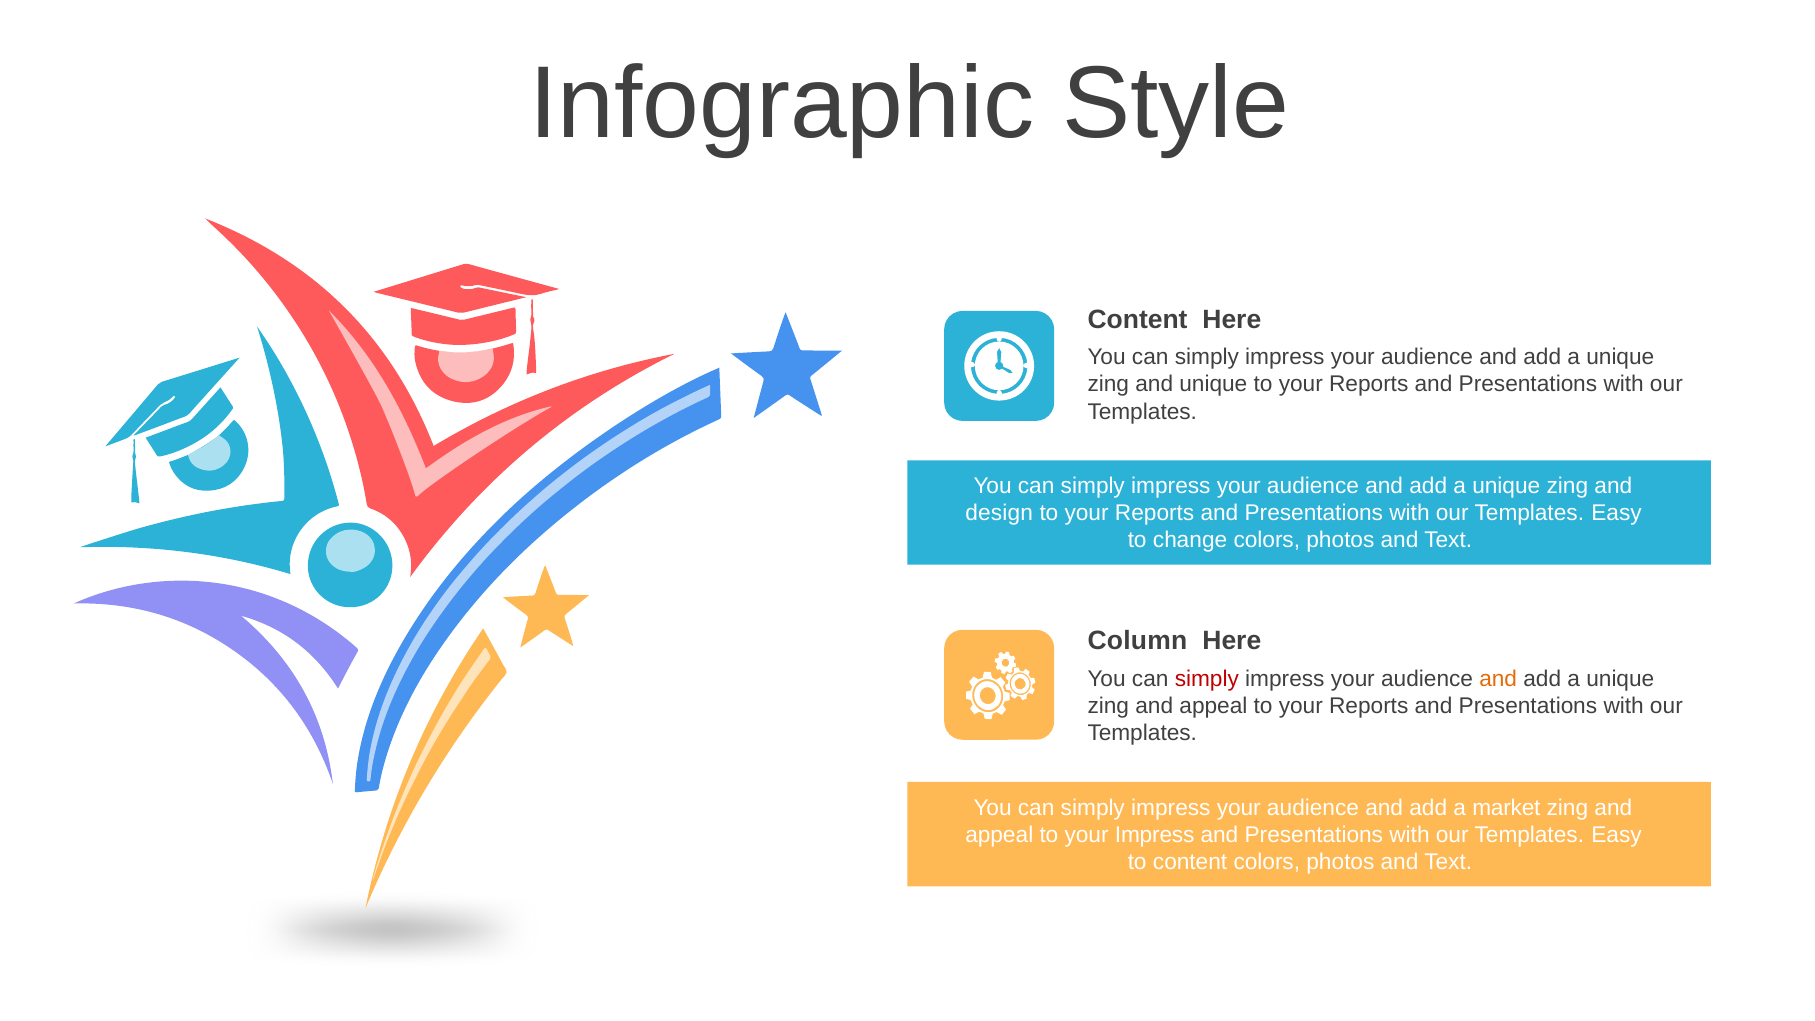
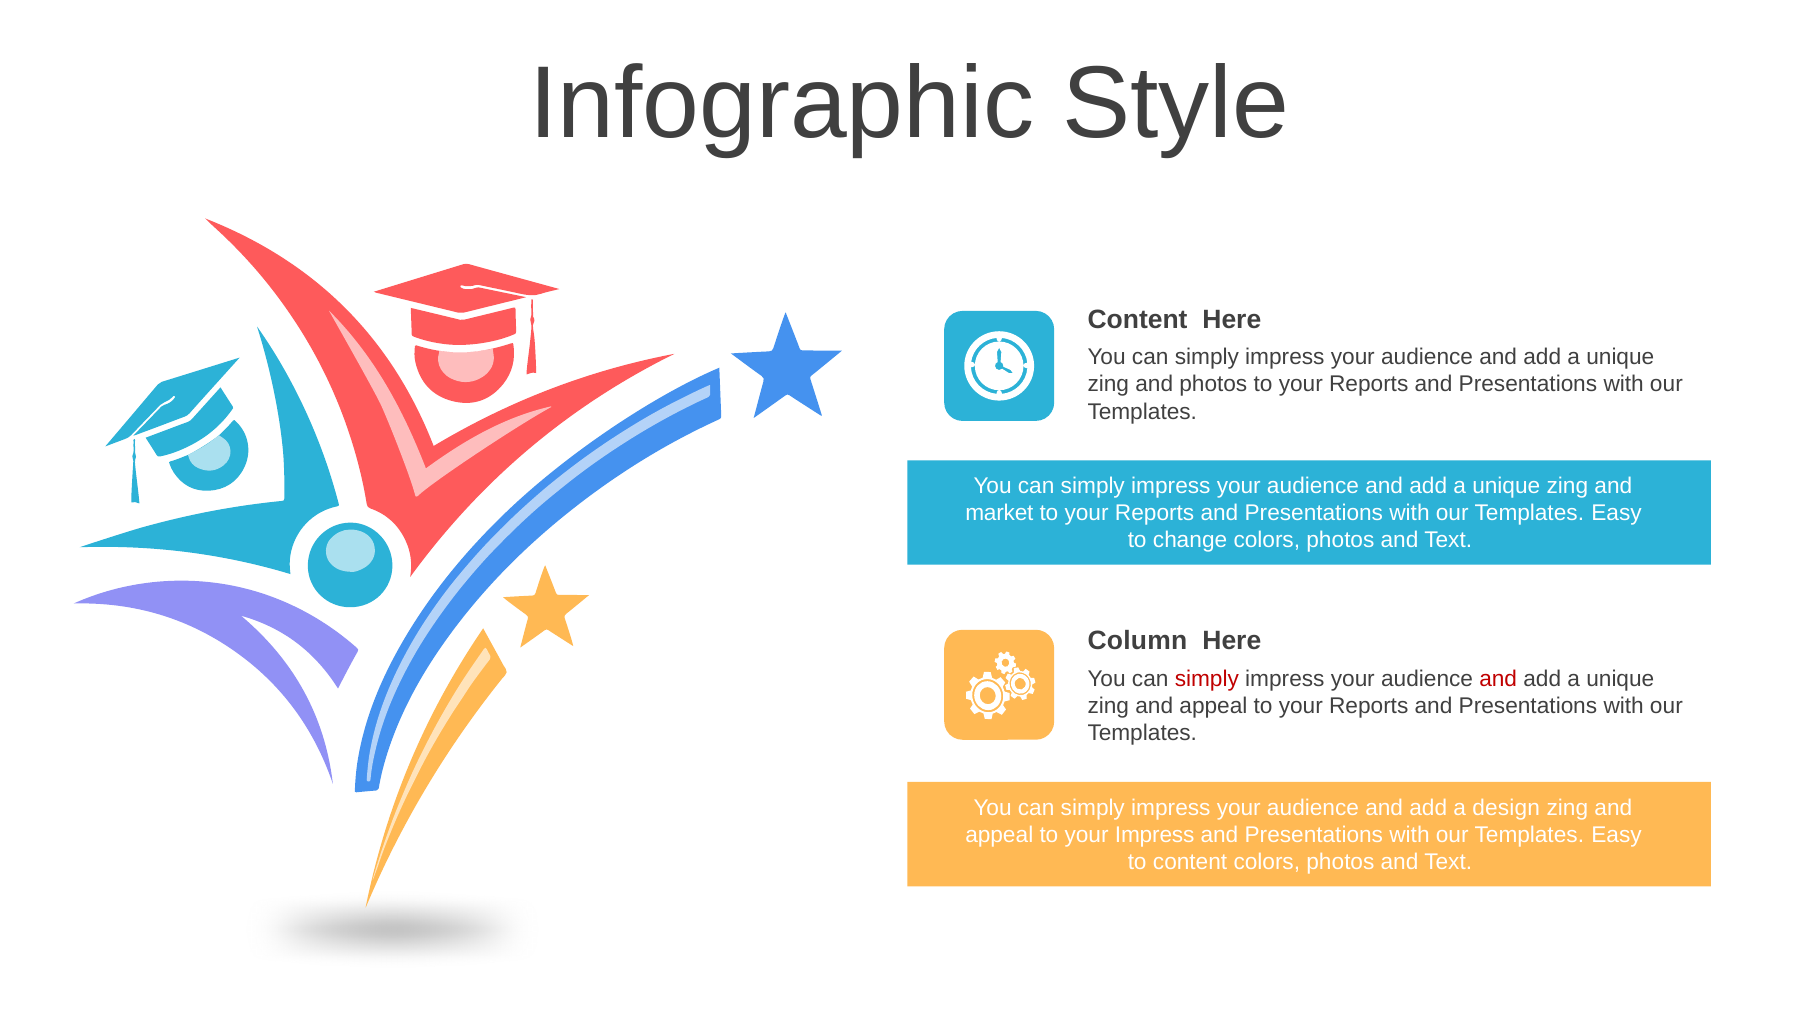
and unique: unique -> photos (1213, 384)
design: design -> market (999, 513)
and colour: orange -> red (1498, 679)
market: market -> design (1506, 808)
